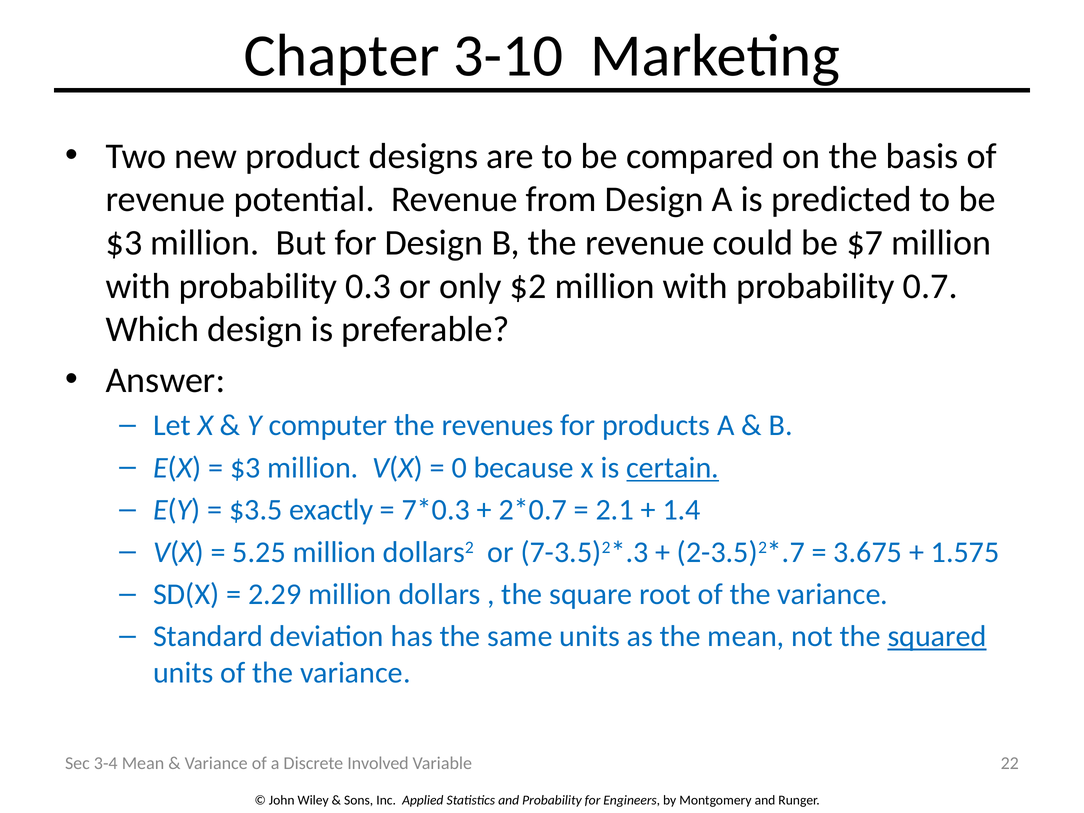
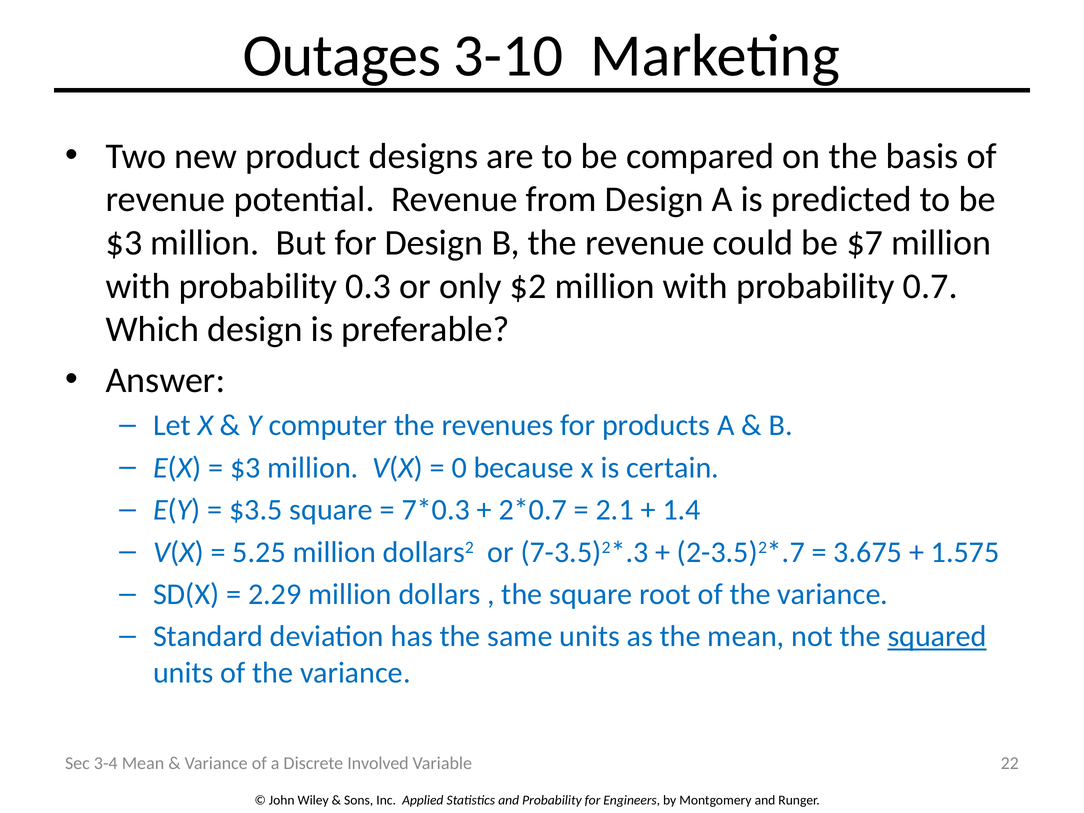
Chapter: Chapter -> Outages (342, 56)
certain underline: present -> none (673, 468)
$3.5 exactly: exactly -> square (331, 510)
